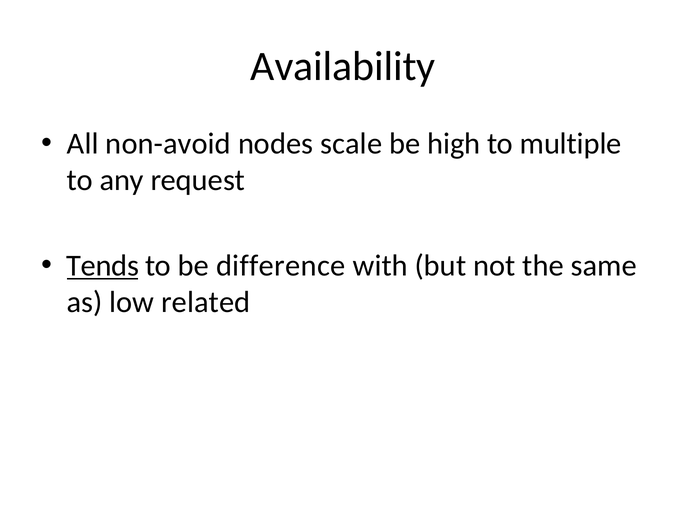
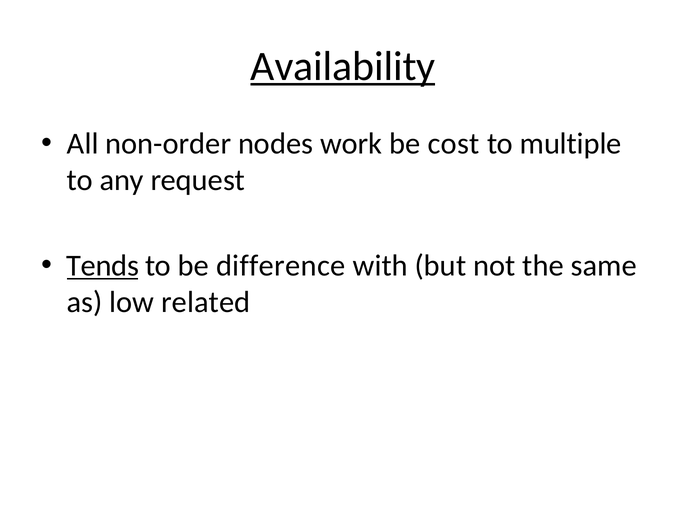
Availability underline: none -> present (343, 66)
non-avoid: non-avoid -> non-order (168, 144)
scale: scale -> work (351, 144)
high: high -> cost (454, 144)
